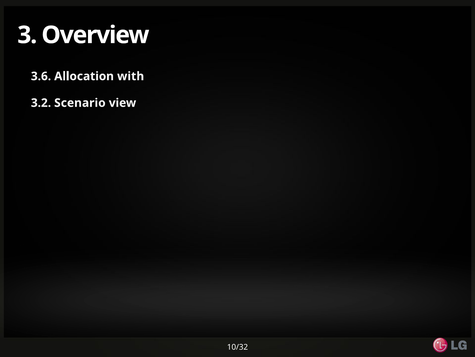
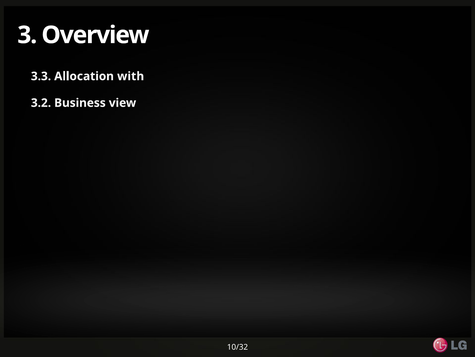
3.6: 3.6 -> 3.3 (41, 76)
Scenario: Scenario -> Business (80, 103)
